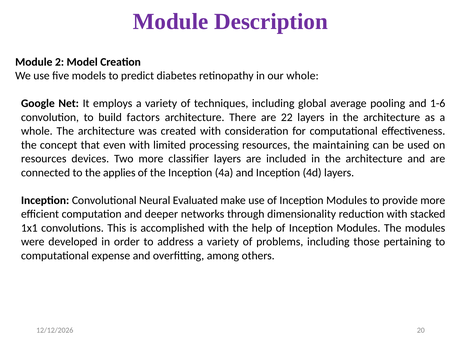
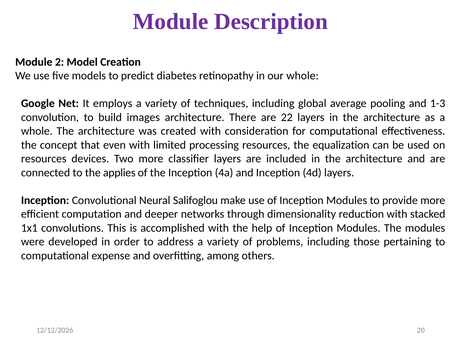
1-6: 1-6 -> 1-3 (438, 103)
factors: factors -> images (143, 117)
maintaining: maintaining -> equalization (341, 145)
Evaluated: Evaluated -> Salifoglou (195, 200)
